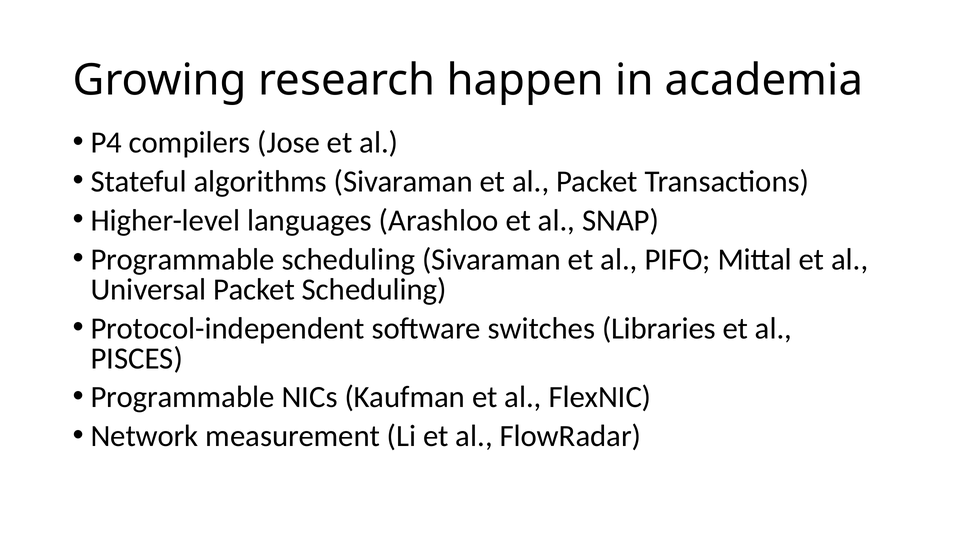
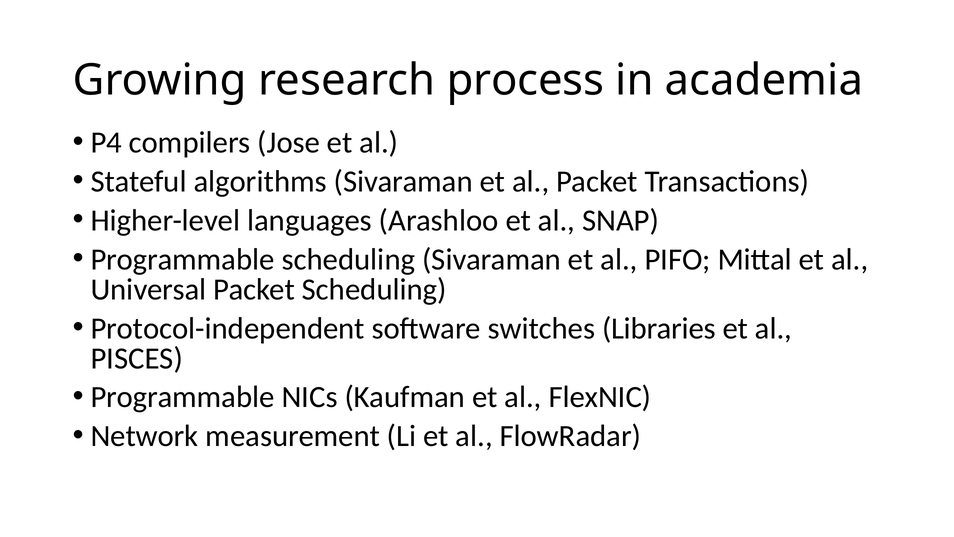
happen: happen -> process (525, 80)
